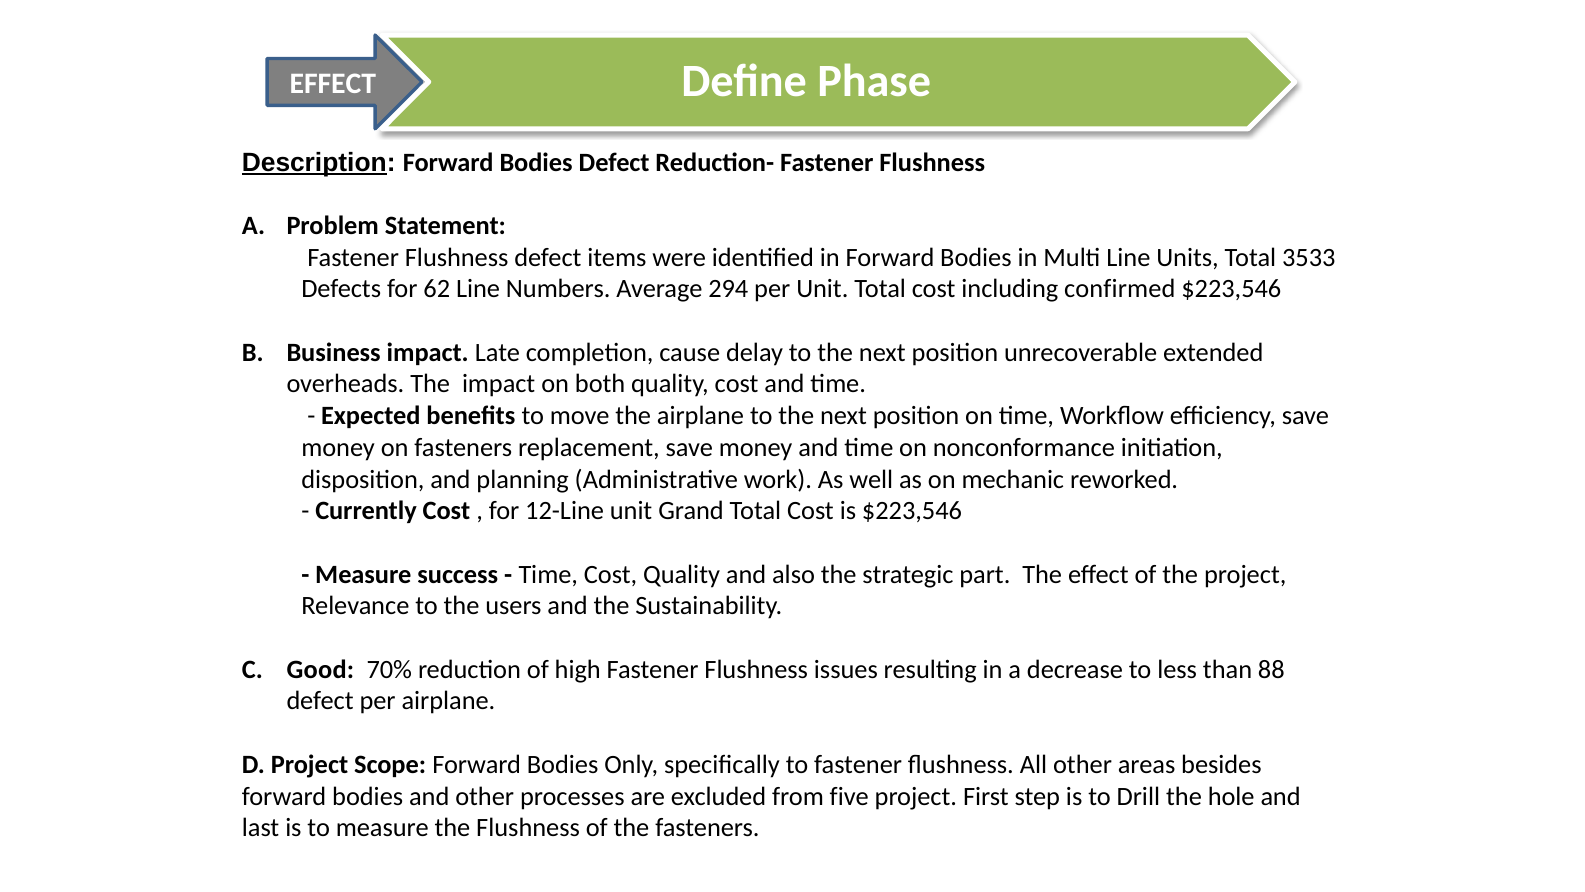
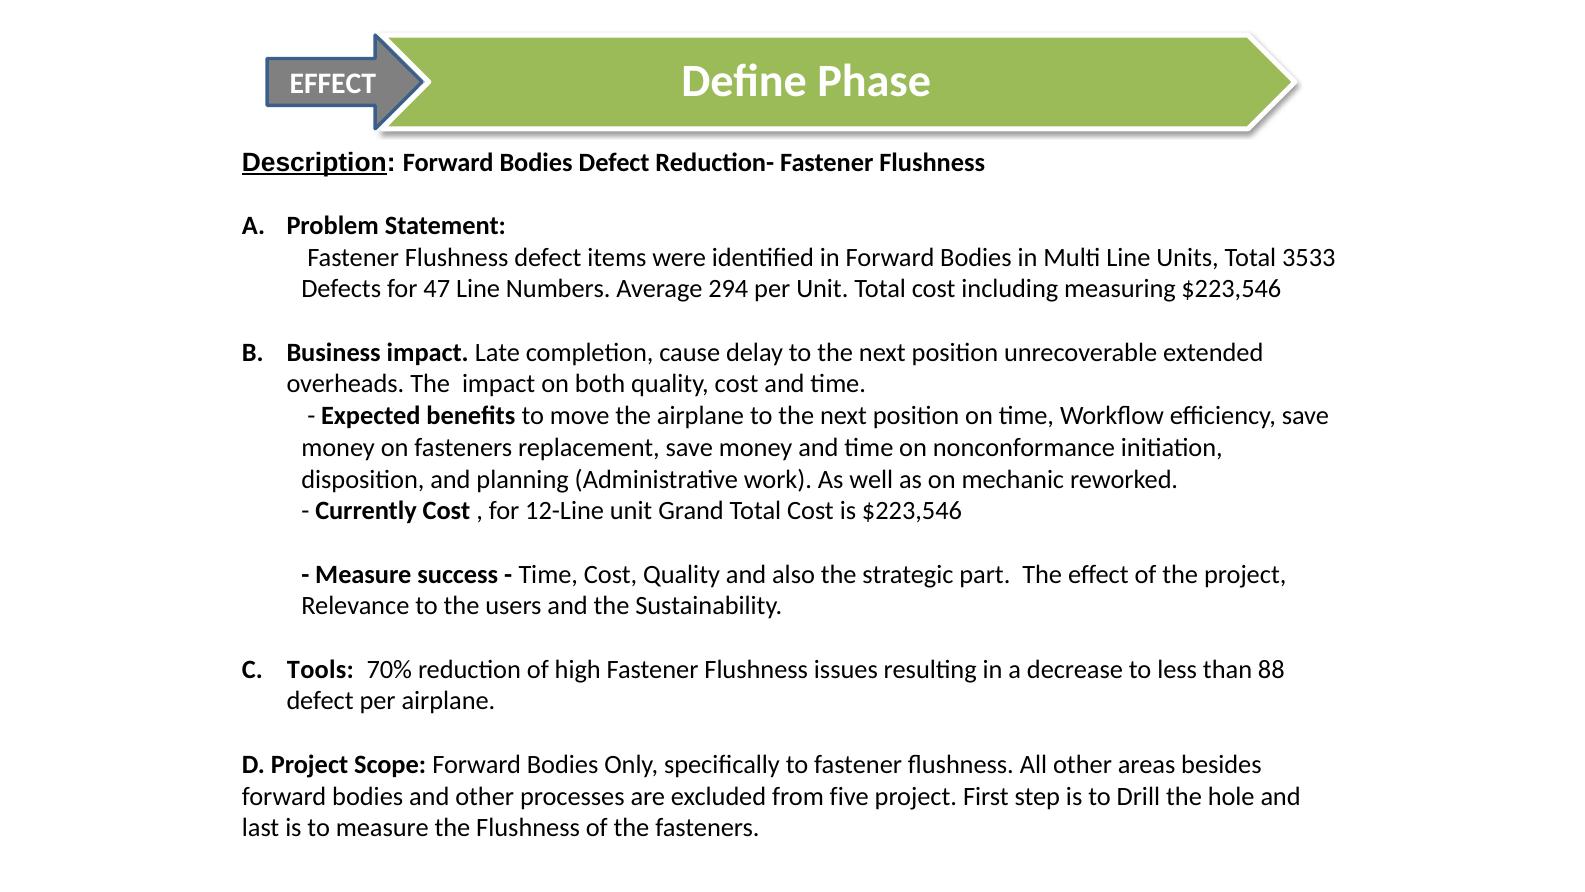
62: 62 -> 47 (437, 289)
confirmed: confirmed -> measuring (1120, 289)
Good: Good -> Tools (320, 669)
